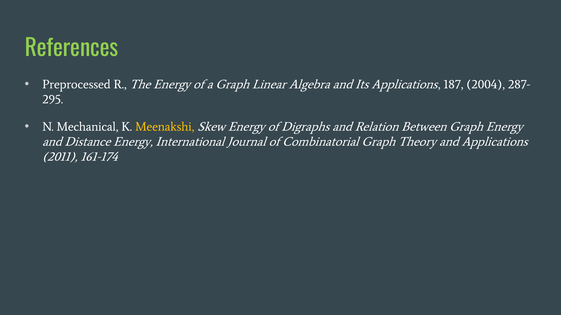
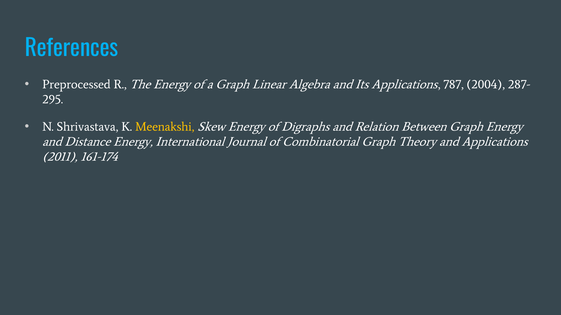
References colour: light green -> light blue (71, 49)
187: 187 -> 787 (453, 85)
Mechanical: Mechanical -> Shrivastava (87, 127)
